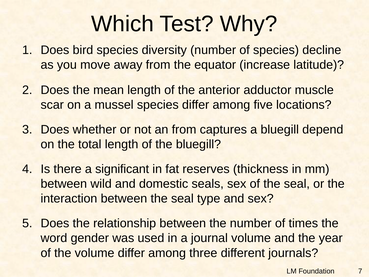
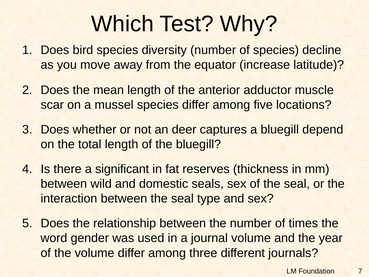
an from: from -> deer (184, 129)
